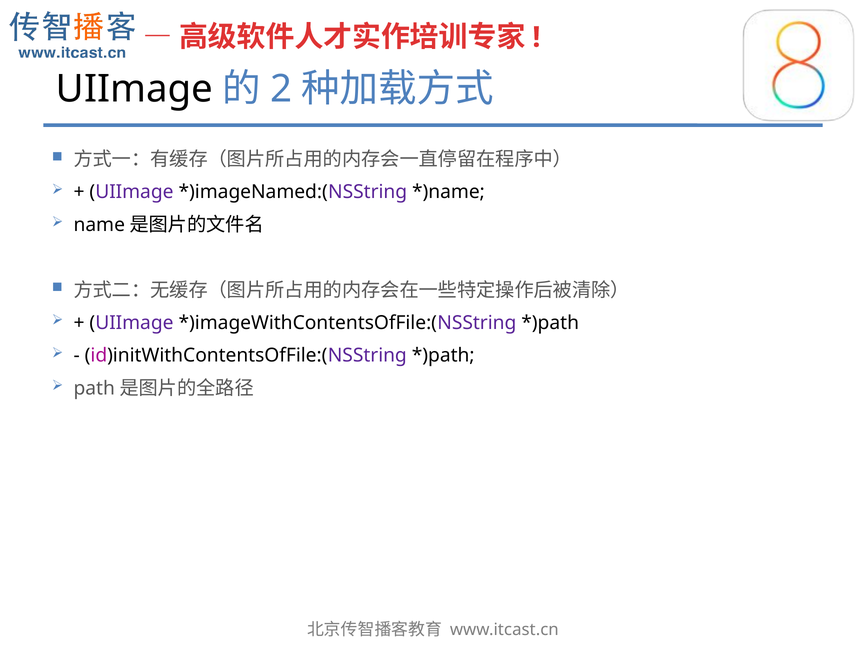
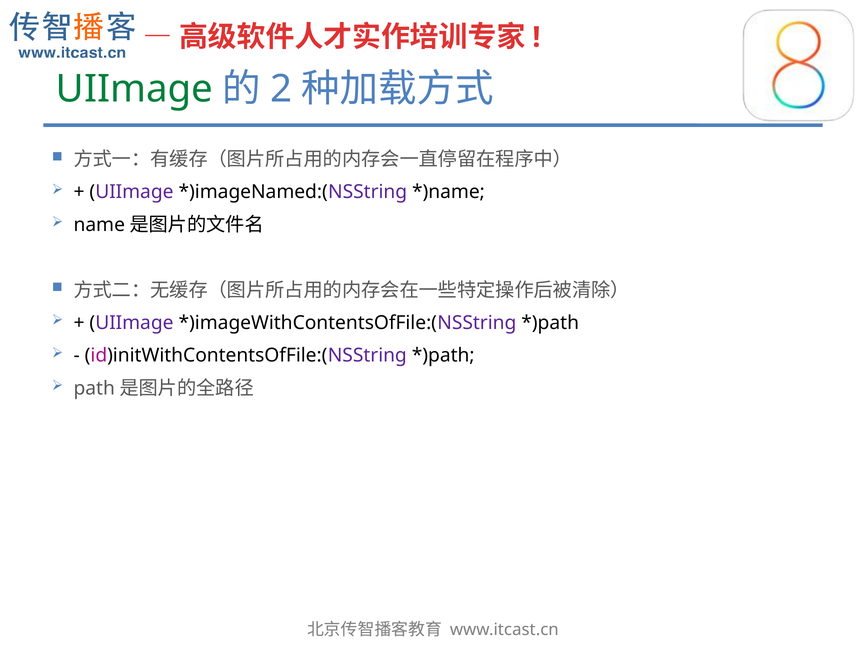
UIImage colour: black -> green (134, 89)
